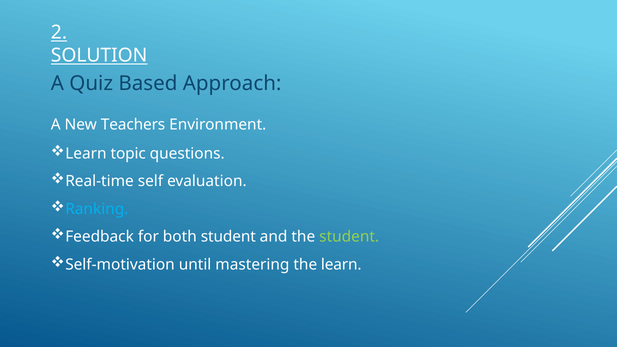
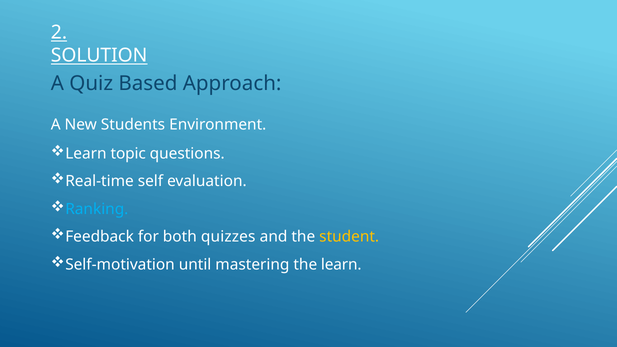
Teachers: Teachers -> Students (133, 124)
both student: student -> quizzes (228, 237)
student colour: light green -> yellow (349, 237)
